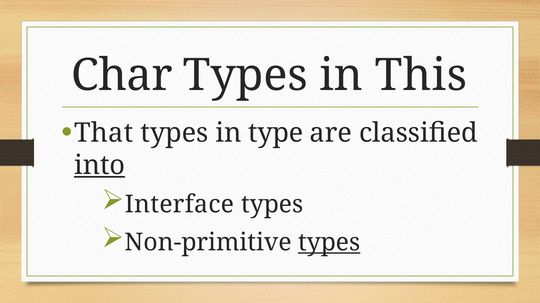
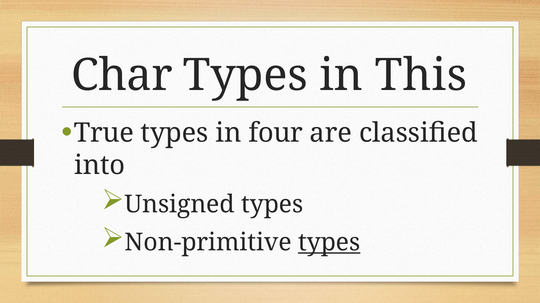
That: That -> True (104, 133)
type: type -> four (276, 133)
into underline: present -> none (100, 166)
Interface: Interface -> Unsigned (180, 205)
